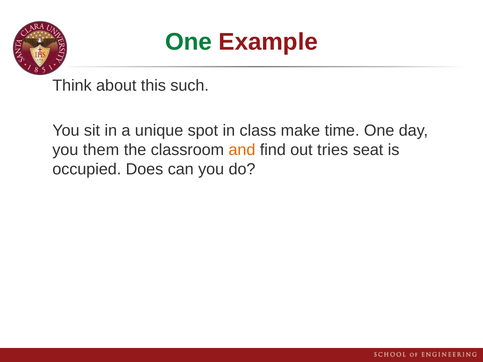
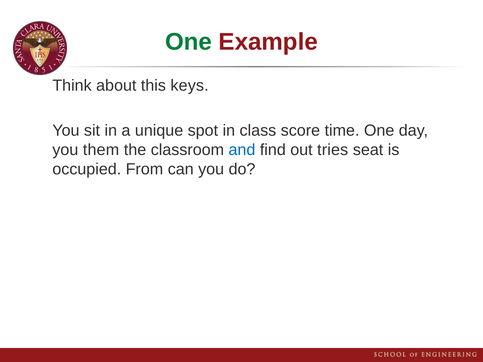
such: such -> keys (190, 86)
make: make -> score (300, 131)
and colour: orange -> blue (242, 150)
Does: Does -> From (144, 169)
